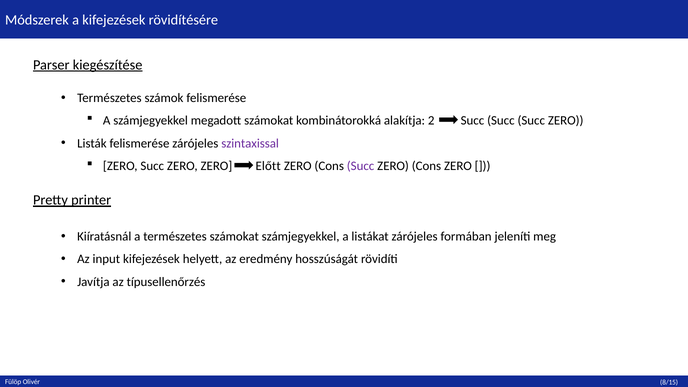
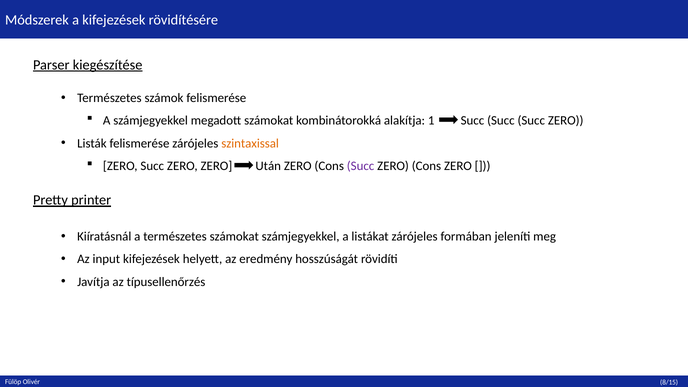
2: 2 -> 1 (431, 121)
szintaxissal colour: purple -> orange (250, 143)
Előtt: Előtt -> Után (268, 166)
